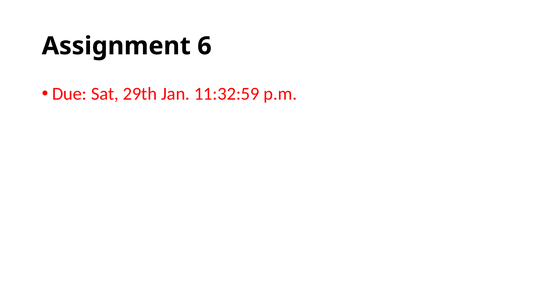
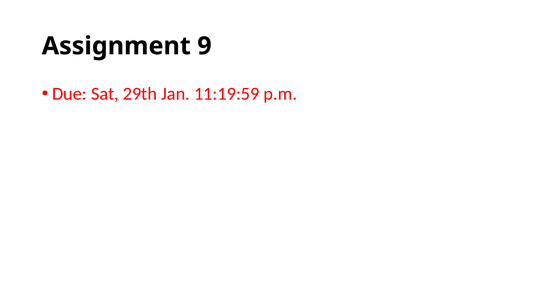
6: 6 -> 9 (204, 46)
11:32:59: 11:32:59 -> 11:19:59 (227, 94)
